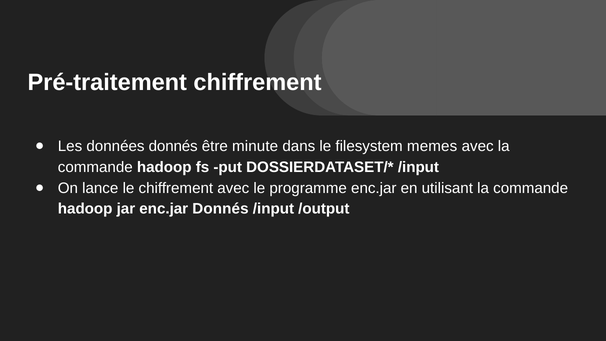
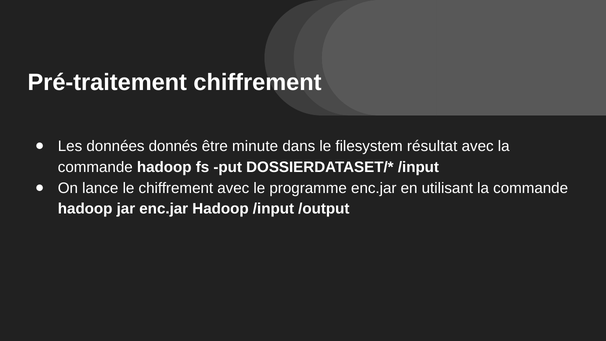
memes: memes -> résultat (432, 146)
enc.jar Donnés: Donnés -> Hadoop (221, 209)
